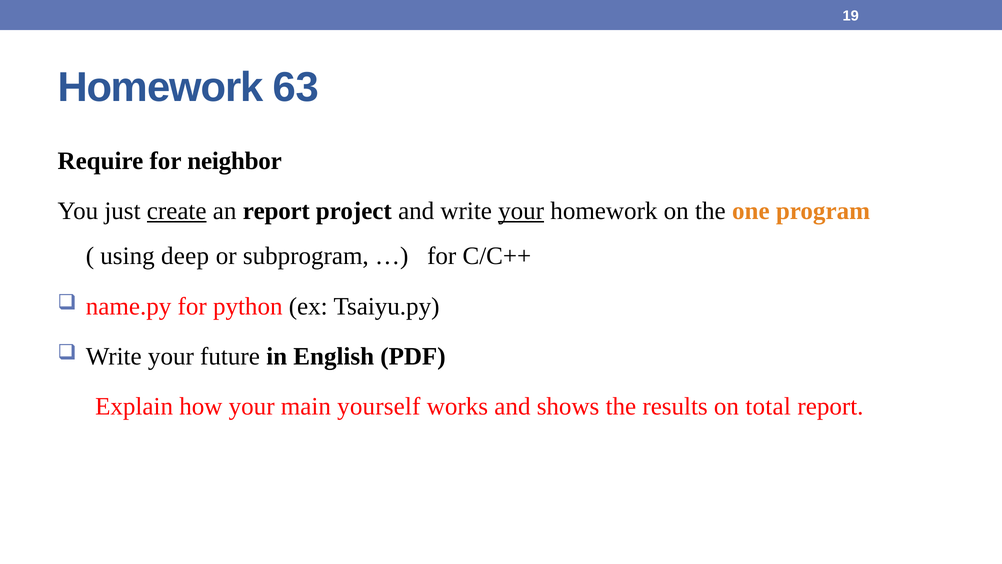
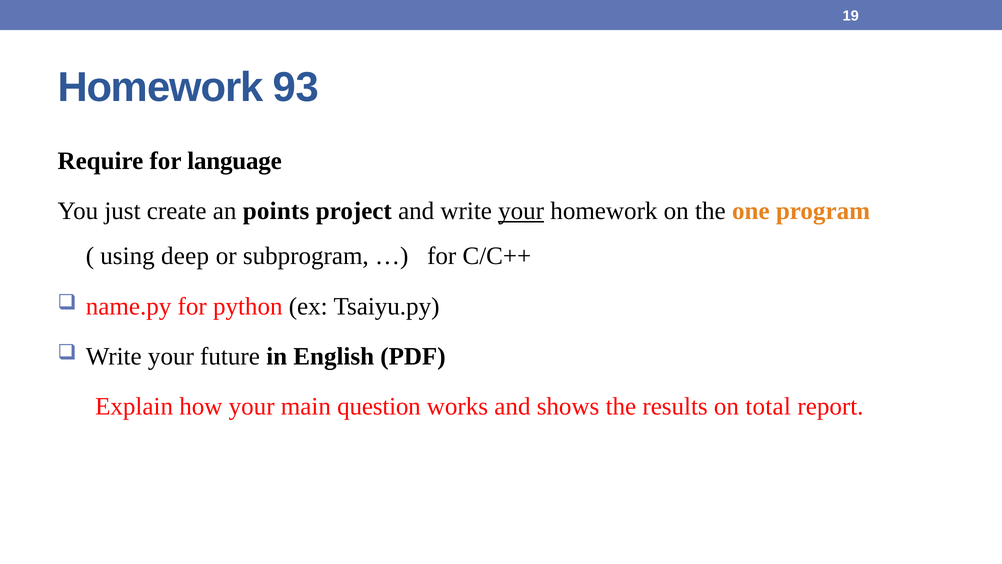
63: 63 -> 93 (296, 87)
neighbor: neighbor -> language (235, 161)
create underline: present -> none (177, 211)
an report: report -> points (276, 211)
yourself: yourself -> question (379, 406)
